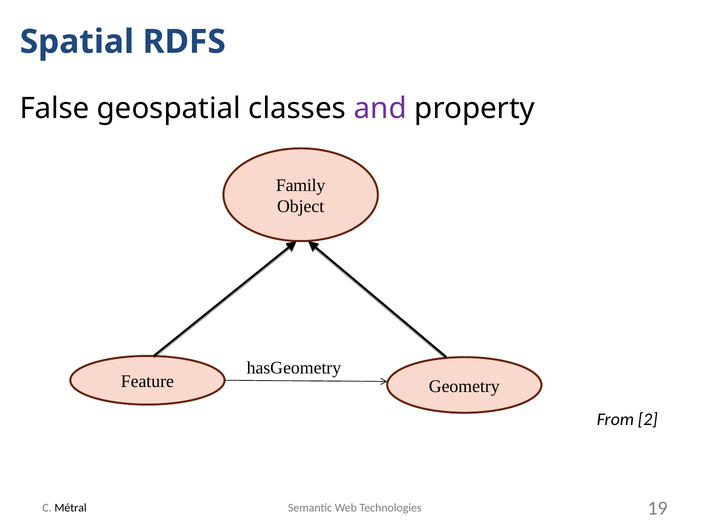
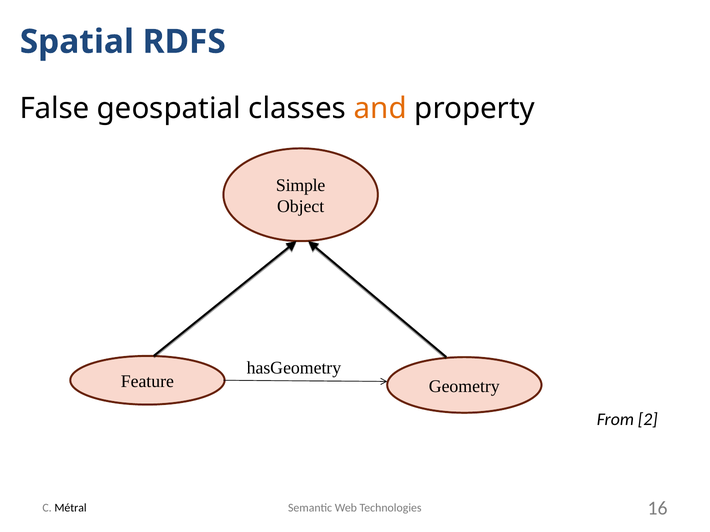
and colour: purple -> orange (380, 109)
Family: Family -> Simple (301, 185)
19: 19 -> 16 (658, 509)
